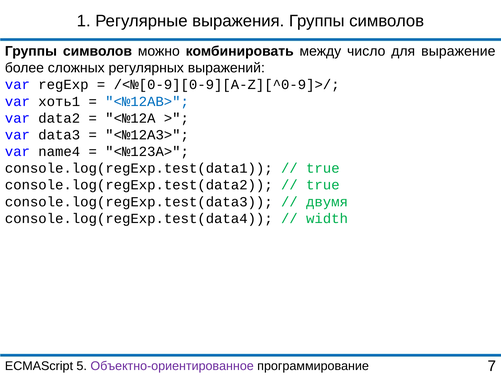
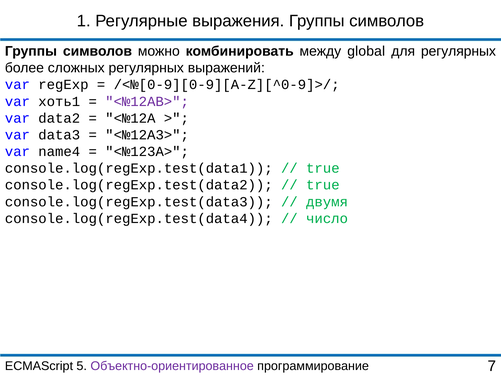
число: число -> global (366, 51)
для выражение: выражение -> регулярных (458, 51)
<№12AB> colour: blue -> purple (147, 101)
width: width -> число (327, 218)
